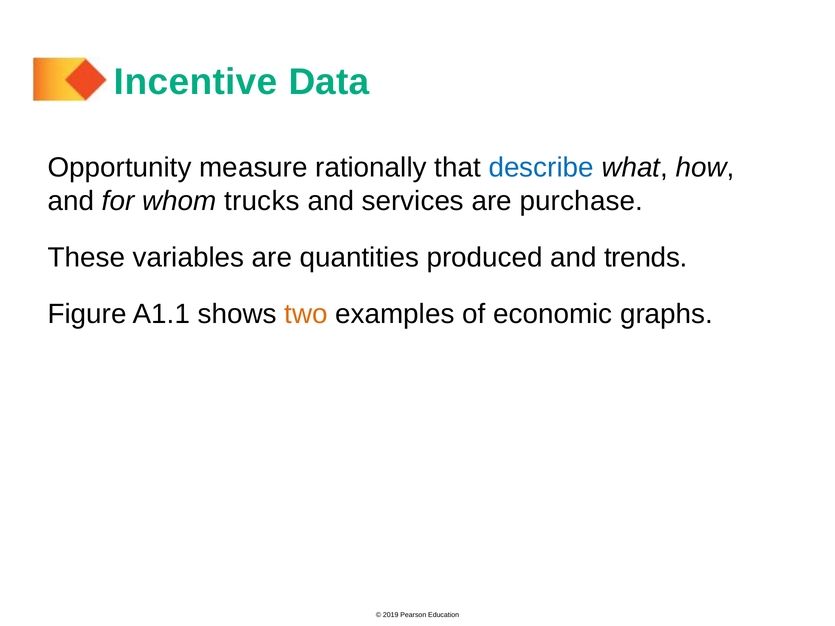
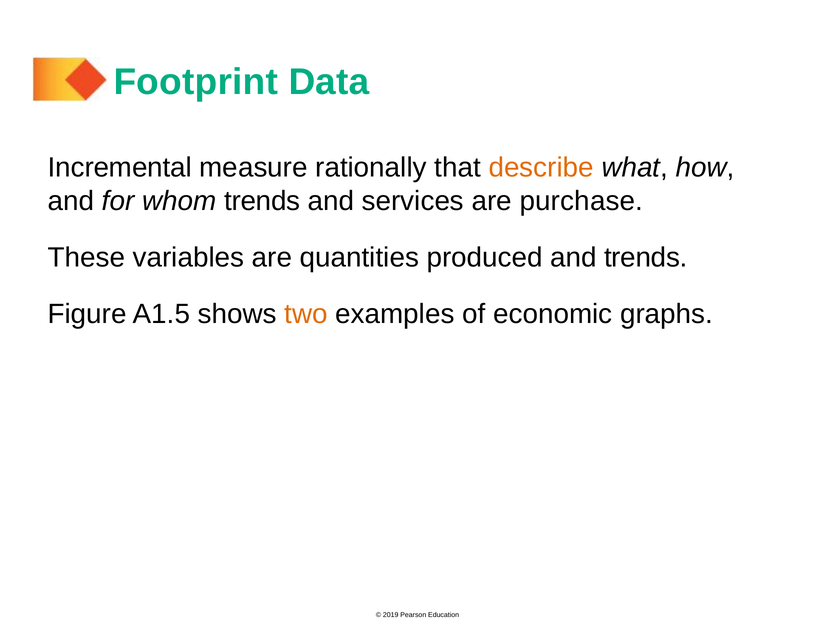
Incentive: Incentive -> Footprint (196, 82)
Opportunity: Opportunity -> Incremental (120, 168)
describe colour: blue -> orange (541, 168)
whom trucks: trucks -> trends (262, 201)
A1.1: A1.1 -> A1.5 (162, 314)
